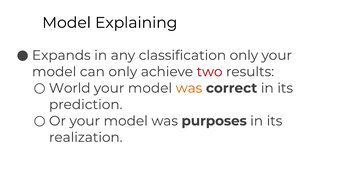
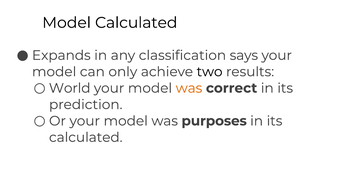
Model Explaining: Explaining -> Calculated (136, 23)
classification only: only -> says (244, 55)
two colour: red -> black (210, 72)
realization: realization -> calculated (86, 138)
